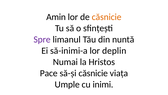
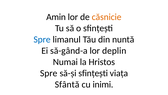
Spre colour: purple -> blue (42, 39)
să-inimi-a: să-inimi-a -> să-gând-a (69, 50)
Pace: Pace -> Spre (49, 73)
să-și căsnicie: căsnicie -> sfințești (93, 73)
Umple: Umple -> Sfântă (67, 84)
